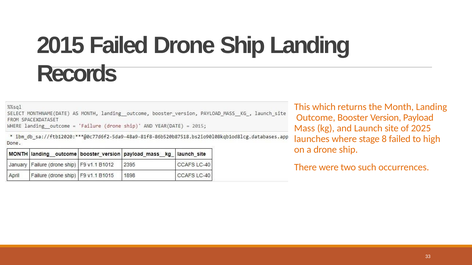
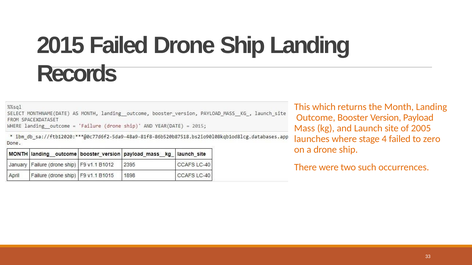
2025: 2025 -> 2005 (421, 128)
8: 8 -> 4 (384, 139)
high: high -> zero (432, 139)
